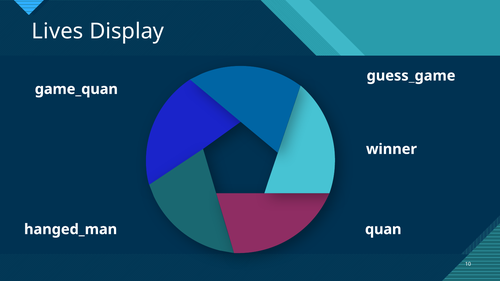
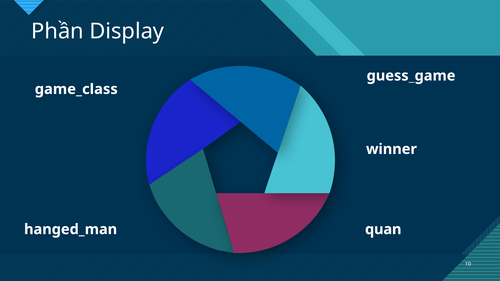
Lives: Lives -> Phần (58, 31)
game_quan: game_quan -> game_class (76, 89)
